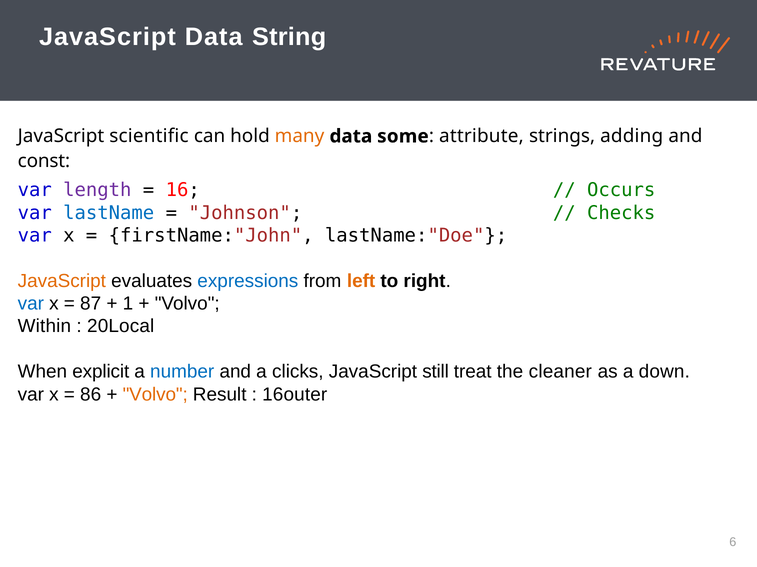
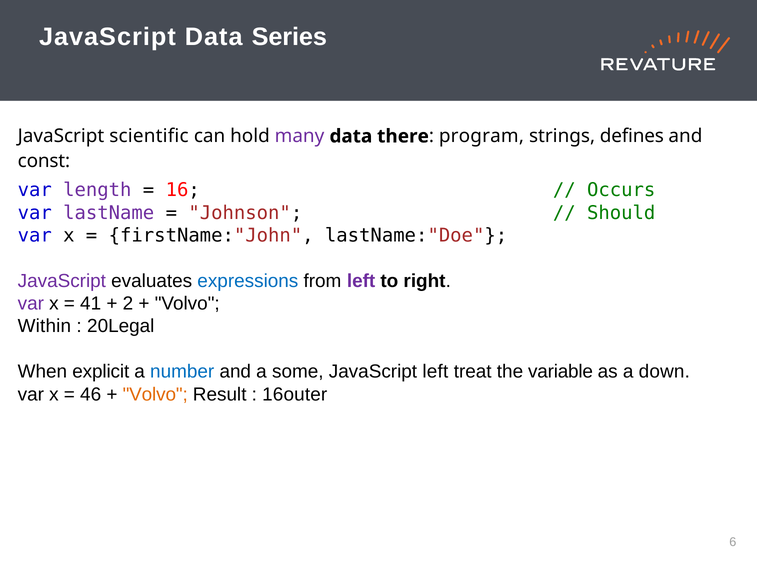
String: String -> Series (289, 37)
many colour: orange -> purple (300, 136)
some: some -> there (403, 136)
attribute: attribute -> program (481, 136)
adding: adding -> defines (632, 136)
lastName colour: blue -> purple (109, 213)
Checks: Checks -> Should (621, 213)
JavaScript colour: orange -> purple (62, 281)
left colour: orange -> purple (361, 281)
var colour: blue -> purple (31, 304)
87: 87 -> 41 (91, 304)
1: 1 -> 2 (128, 304)
20Local: 20Local -> 20Legal (121, 327)
clicks: clicks -> some (298, 372)
JavaScript still: still -> left (435, 372)
cleaner: cleaner -> variable (561, 372)
86: 86 -> 46 (91, 395)
